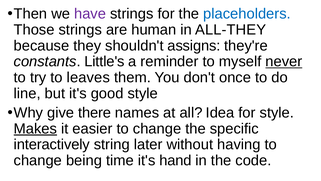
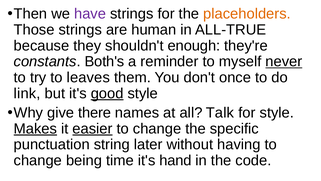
placeholders colour: blue -> orange (247, 14)
ALL-THEY: ALL-THEY -> ALL-TRUE (231, 30)
assigns: assigns -> enough (194, 46)
Little's: Little's -> Both's (104, 61)
line: line -> link (27, 93)
good underline: none -> present (107, 93)
Idea: Idea -> Talk (220, 112)
easier underline: none -> present (93, 128)
interactively: interactively -> punctuation (52, 144)
